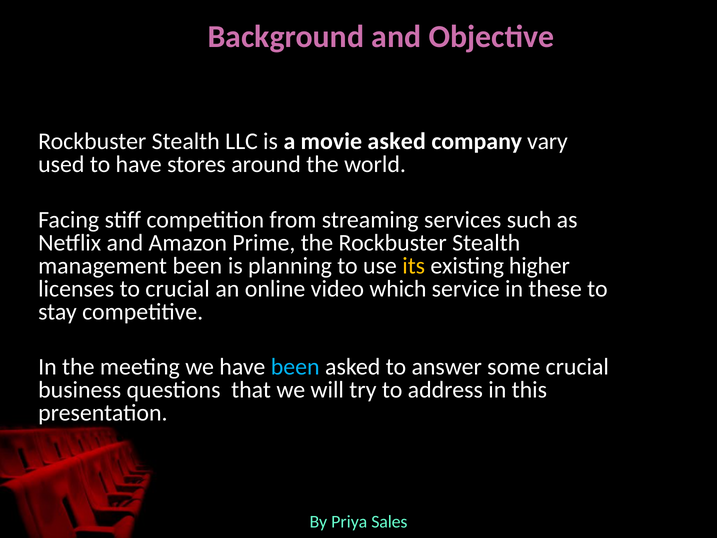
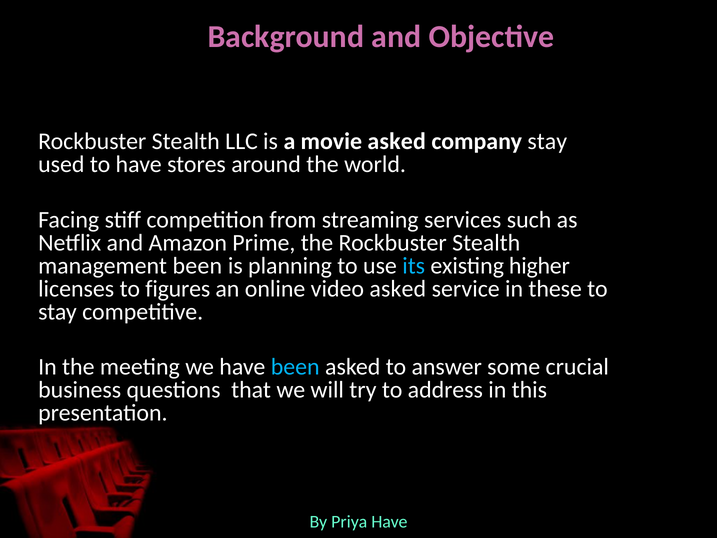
company vary: vary -> stay (547, 141)
its colour: yellow -> light blue (414, 266)
to crucial: crucial -> figures (178, 289)
video which: which -> asked (398, 289)
Priya Sales: Sales -> Have (389, 522)
